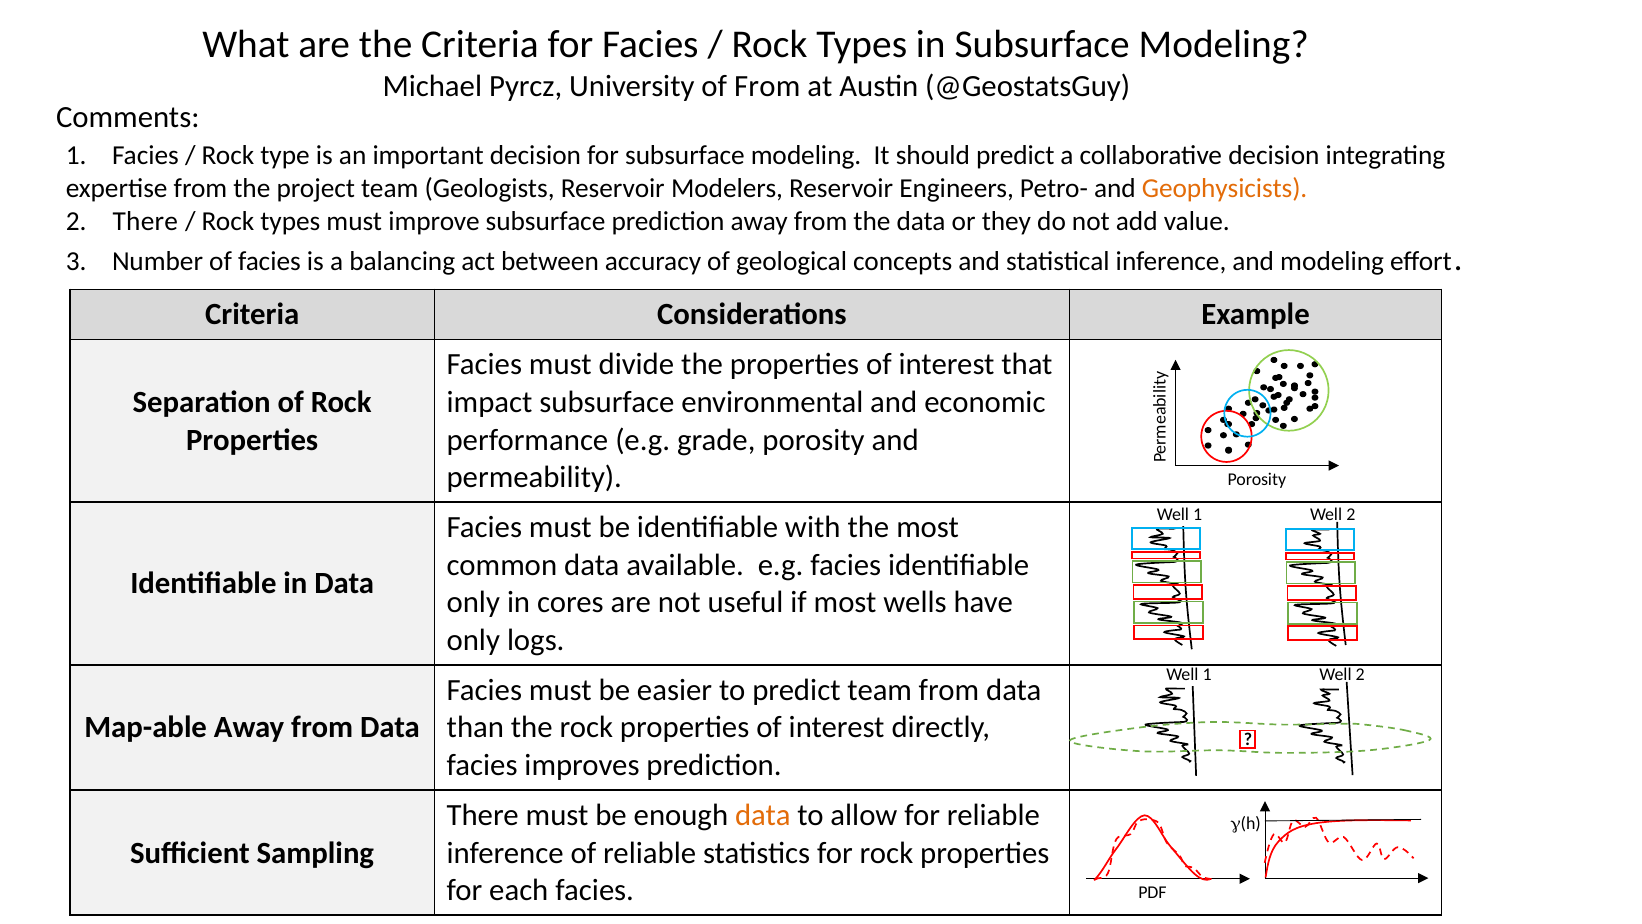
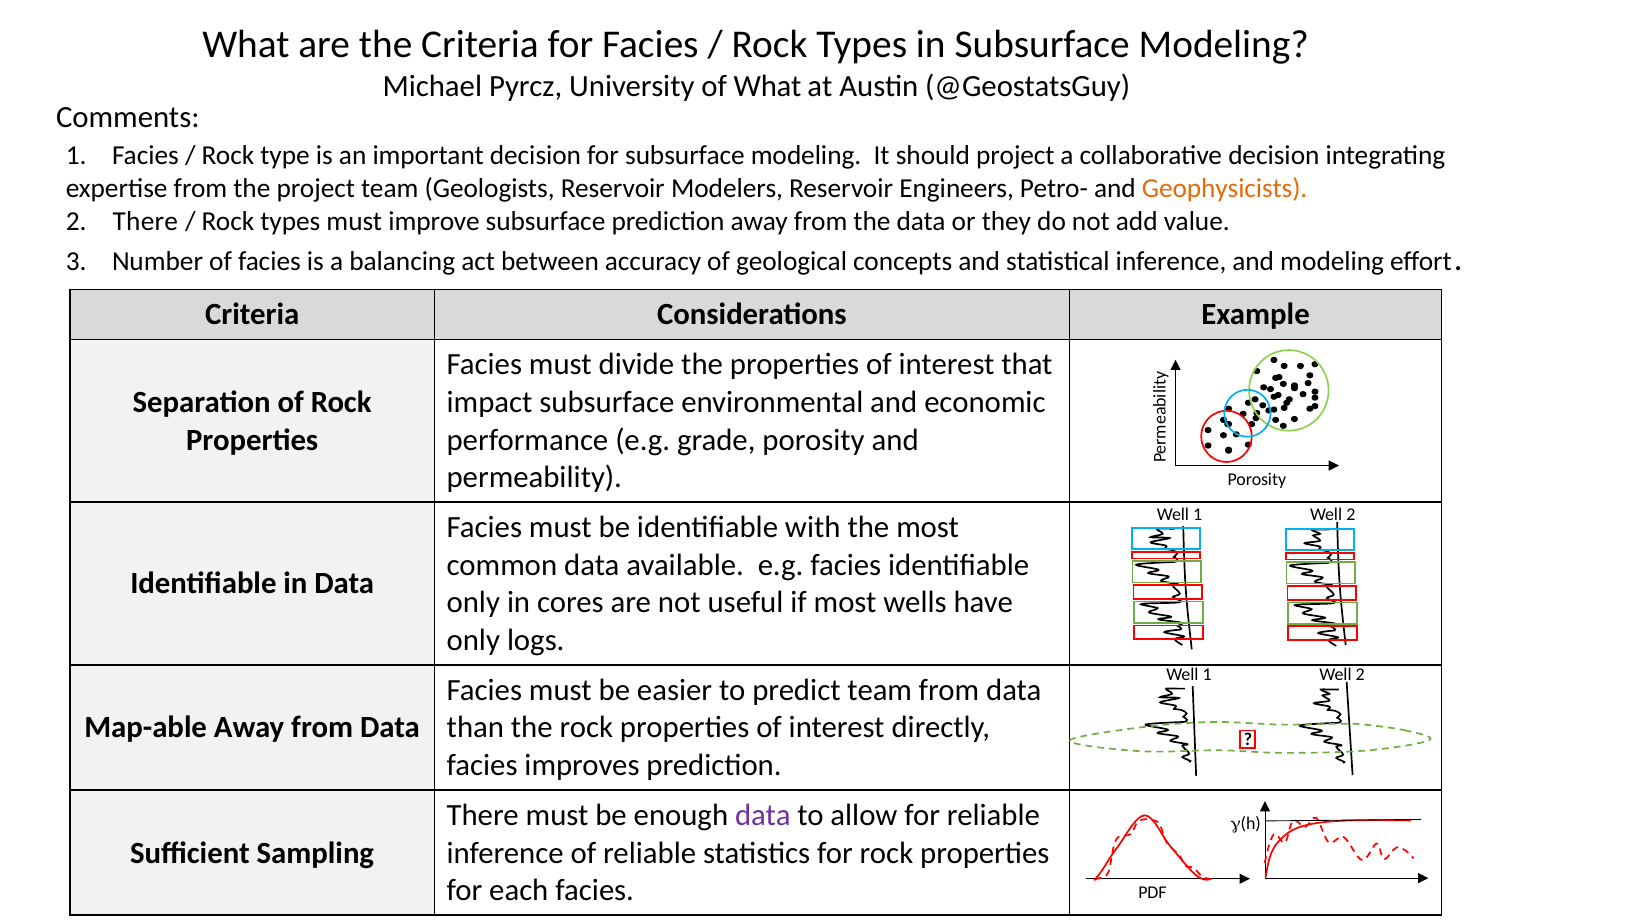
of From: From -> What (768, 86)
should predict: predict -> project (1015, 156)
data colour: orange -> purple (763, 815)
